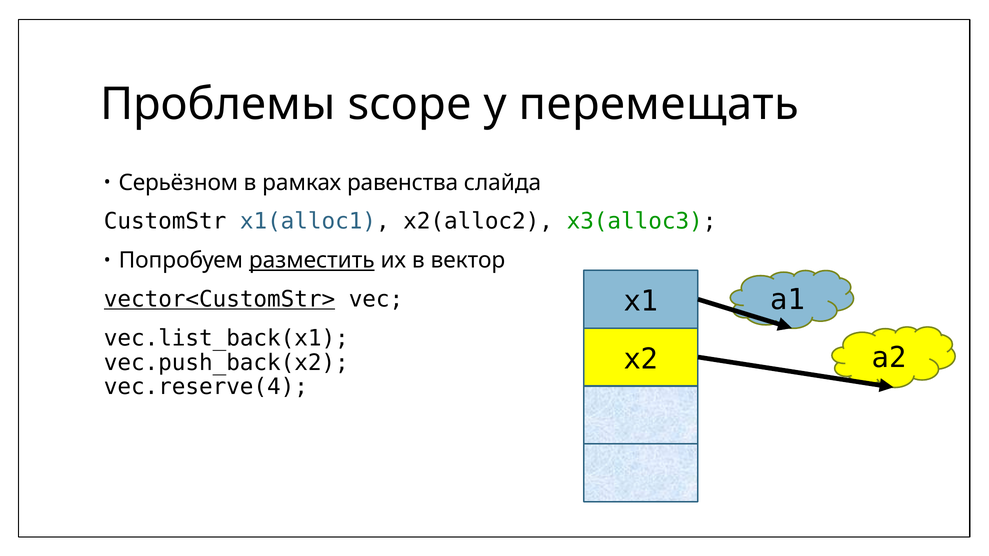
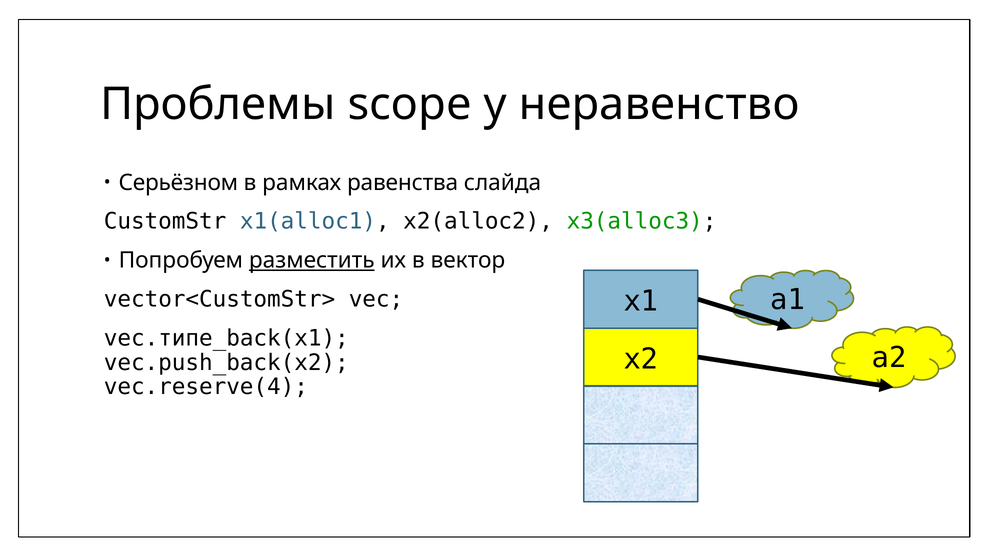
перемещать: перемещать -> неравенство (659, 104)
vector<CustomStr> underline: present -> none (220, 299)
vec.list_back(x1: vec.list_back(x1 -> vec.типе_back(x1 (226, 338)
